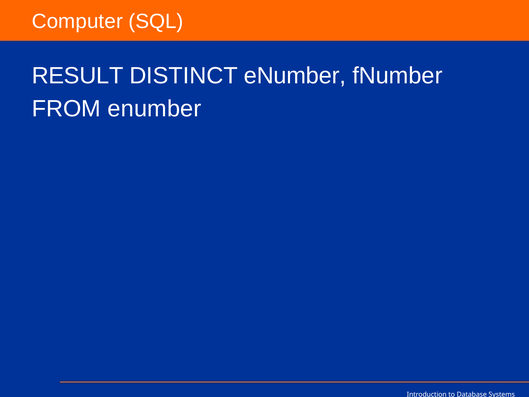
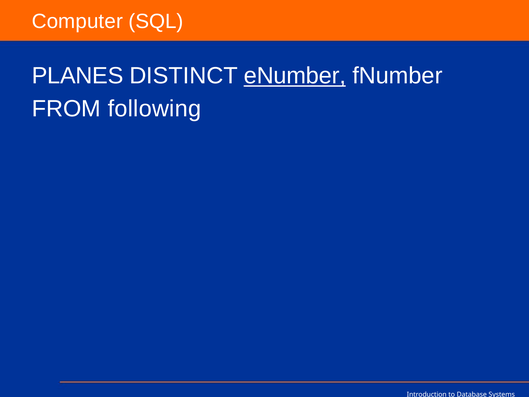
RESULT: RESULT -> PLANES (78, 76)
eNumber underline: none -> present (295, 76)
FROM enumber: enumber -> following (154, 109)
